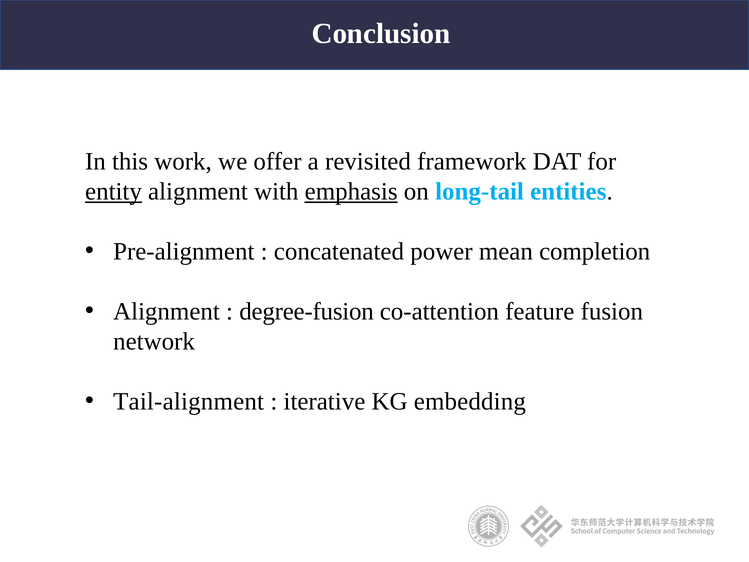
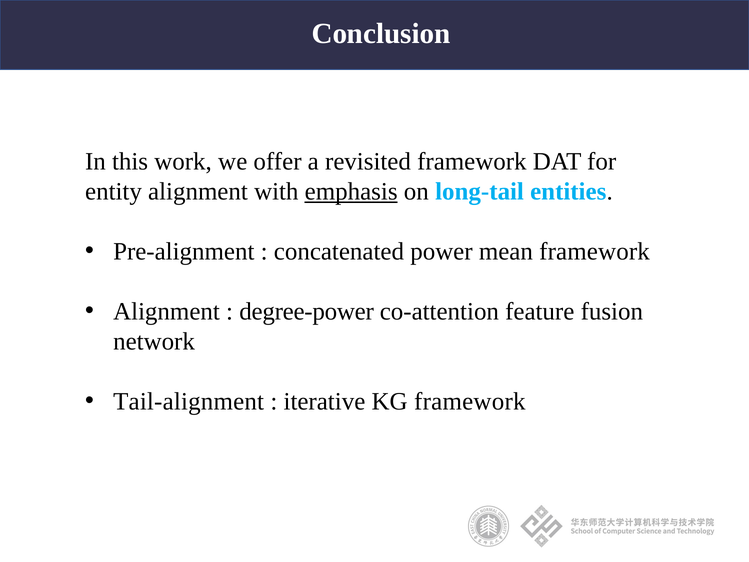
entity underline: present -> none (113, 191)
mean completion: completion -> framework (595, 251)
degree-fusion: degree-fusion -> degree-power (307, 311)
KG embedding: embedding -> framework (470, 401)
